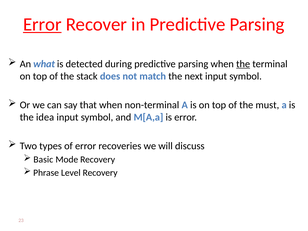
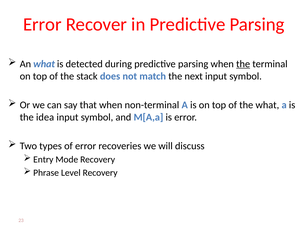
Error underline: present -> none (42, 24)
the must: must -> what (267, 105)
Basic: Basic -> Entry (43, 160)
